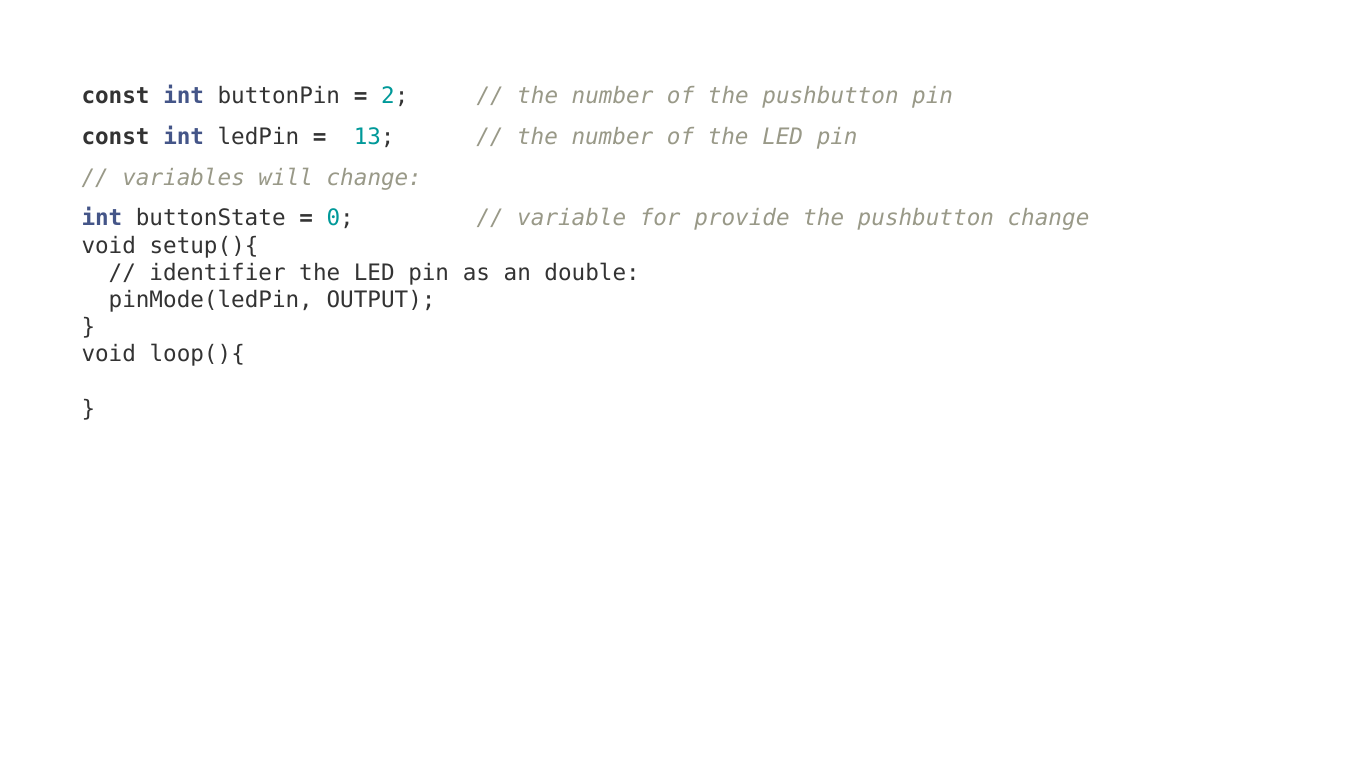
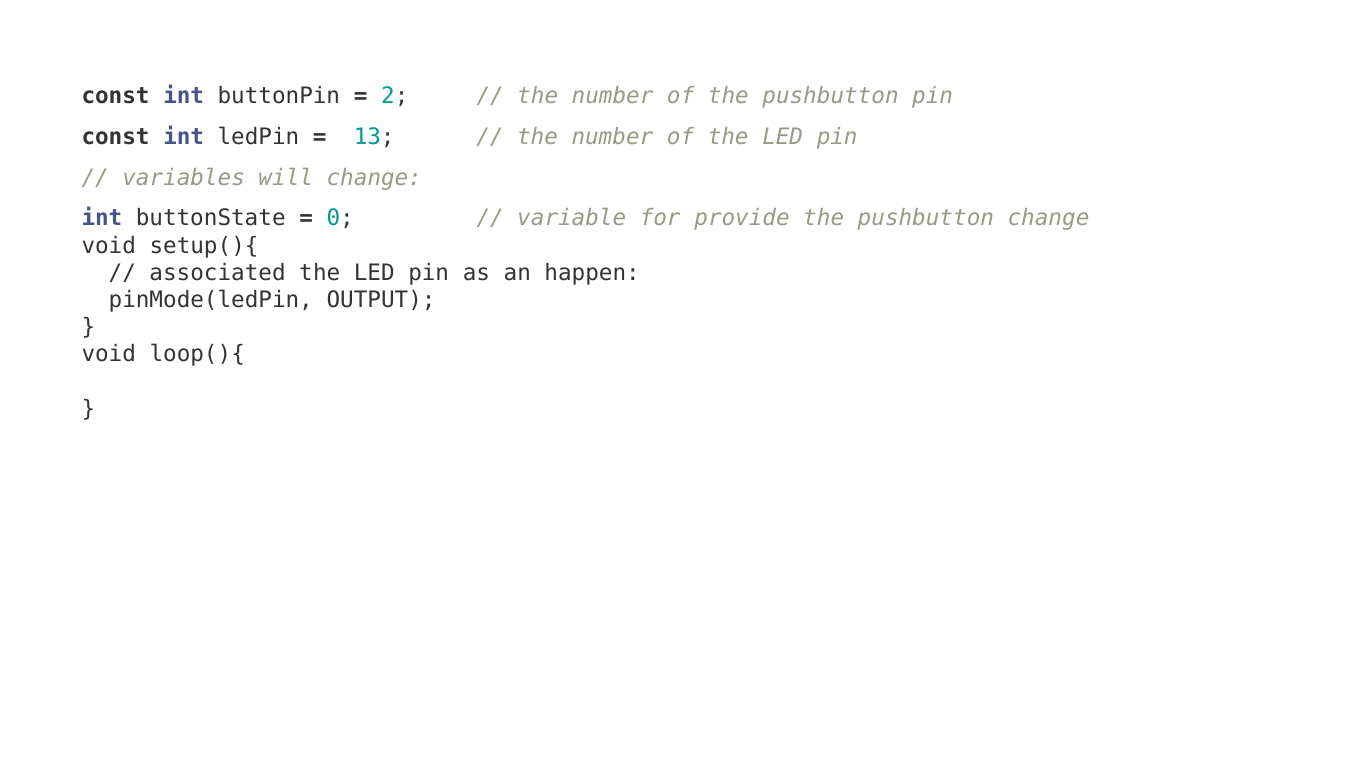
identifier: identifier -> associated (218, 273)
double: double -> happen (592, 273)
